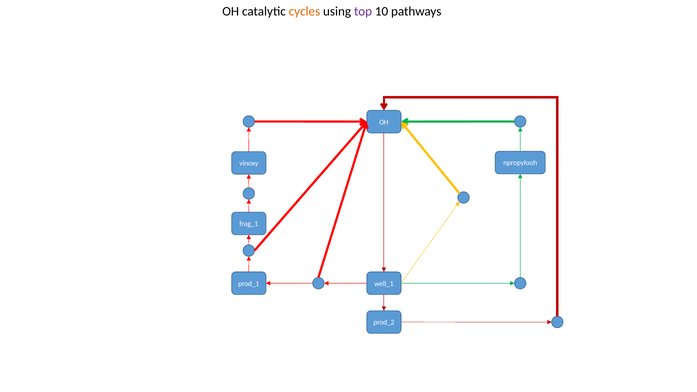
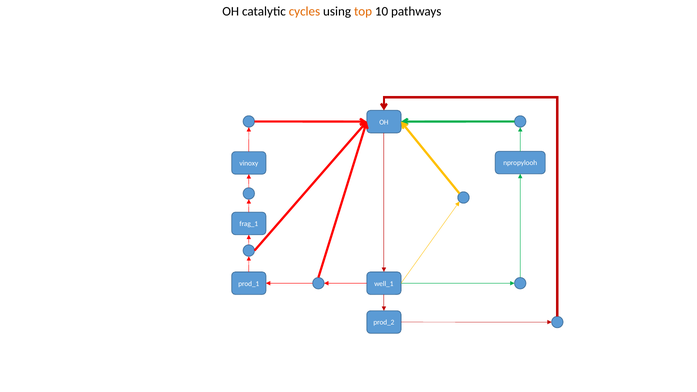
top colour: purple -> orange (363, 11)
